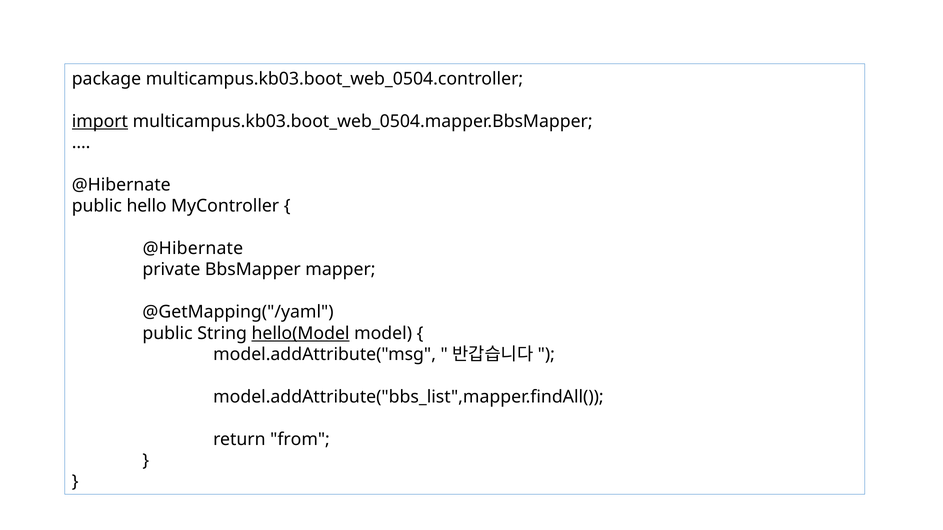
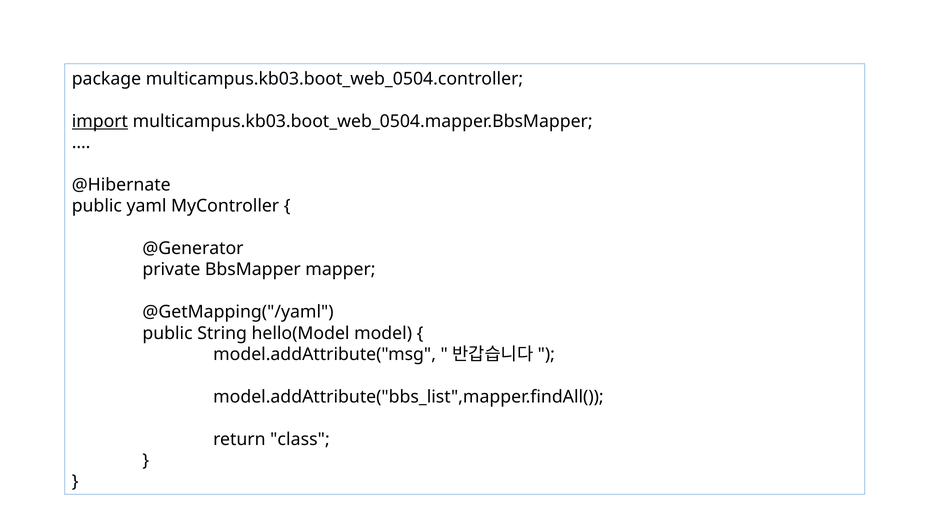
hello: hello -> yaml (146, 206)
@Hibernate: @Hibernate -> @Generator (193, 249)
hello(Model underline: present -> none (301, 334)
from: from -> class (300, 440)
